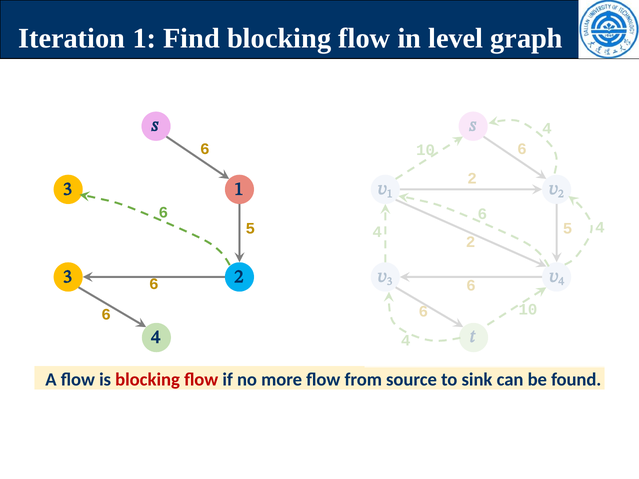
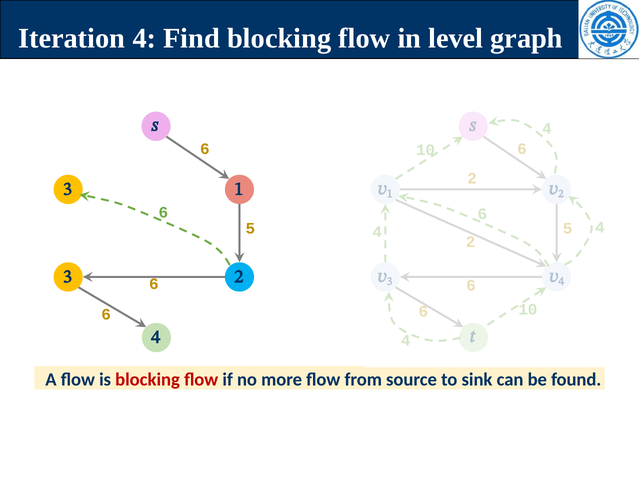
Iteration 1: 1 -> 4 (144, 38)
